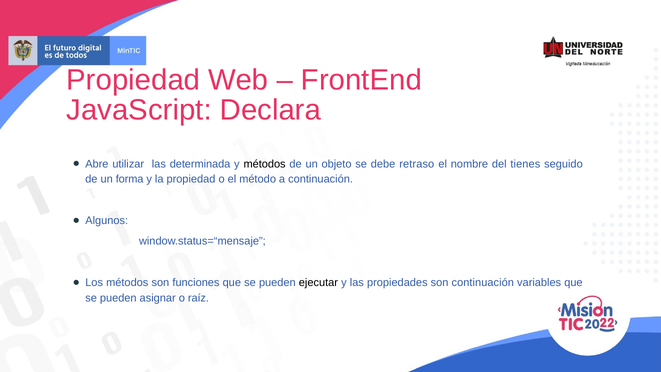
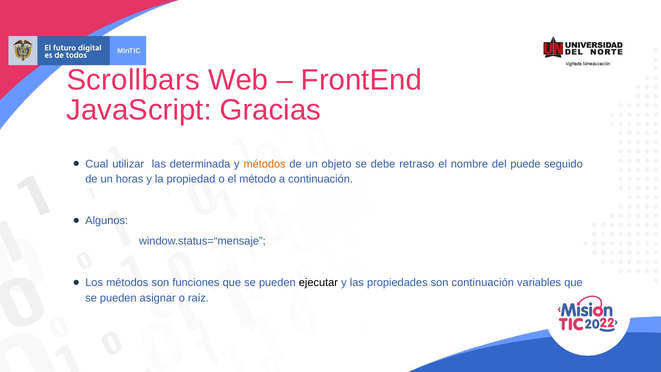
Propiedad: Propiedad -> Scrollbars (133, 80)
Declara: Declara -> Gracias (270, 110)
Abre: Abre -> Cual (97, 164)
métodos colour: black -> orange (265, 164)
tienes: tienes -> puede (525, 164)
forma: forma -> horas (130, 179)
